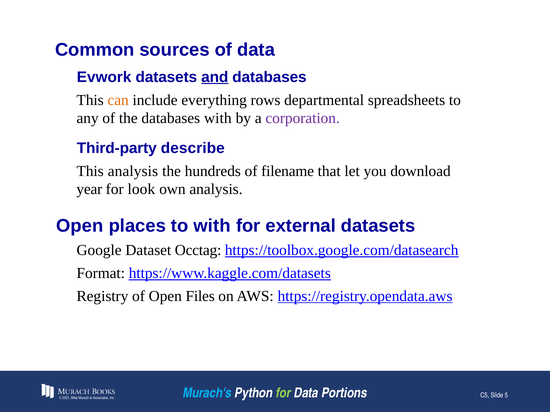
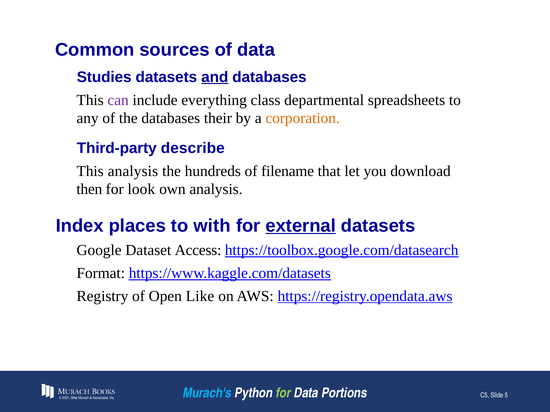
Evwork: Evwork -> Studies (104, 77)
can colour: orange -> purple (118, 100)
rows: rows -> class (266, 100)
databases with: with -> their (218, 118)
corporation colour: purple -> orange (303, 118)
year: year -> then (89, 190)
Open: Open -> Index (80, 226)
external underline: none -> present (301, 226)
Occtag: Occtag -> Access (198, 250)
Files: Files -> Like (200, 296)
